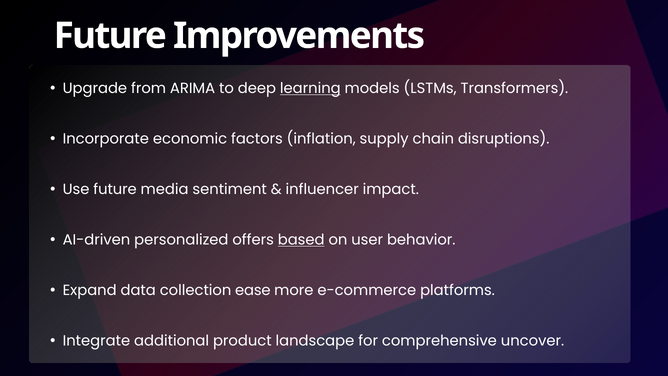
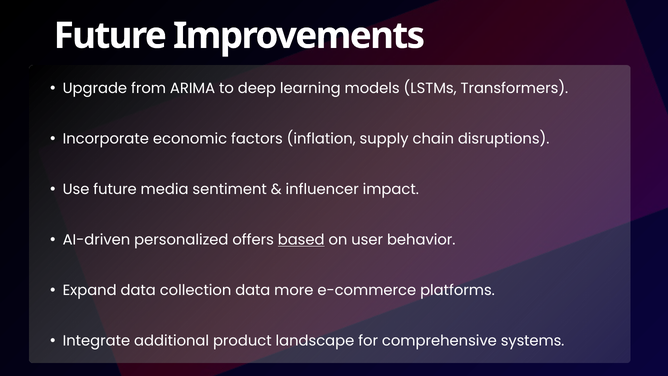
learning underline: present -> none (310, 88)
collection ease: ease -> data (253, 290)
uncover: uncover -> systems (533, 341)
